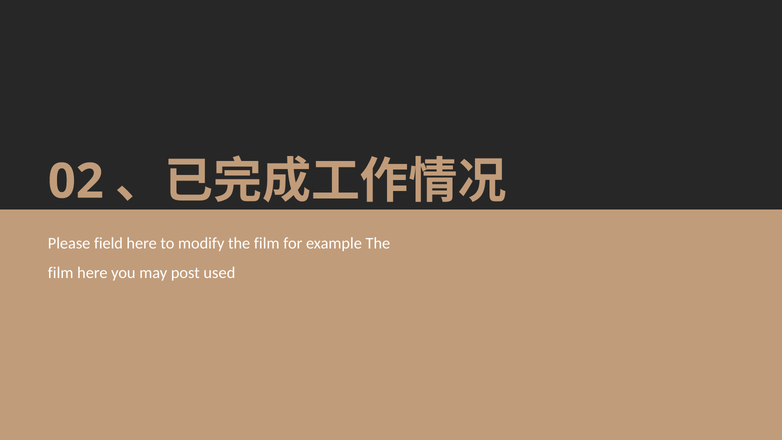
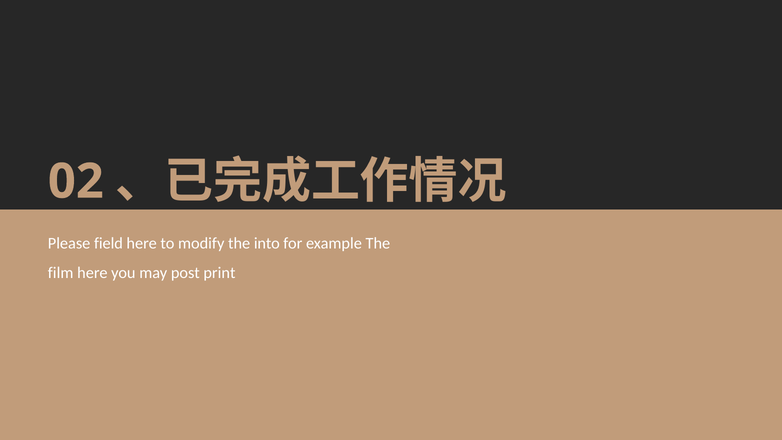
modify the film: film -> into (267, 244)
used: used -> print (219, 273)
